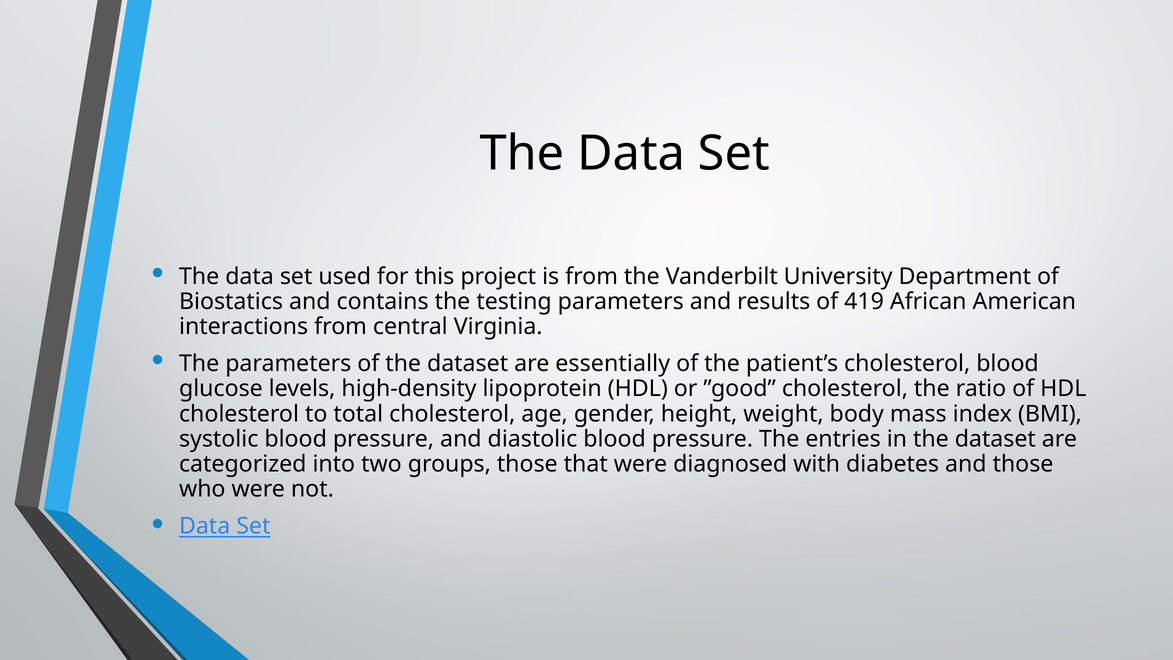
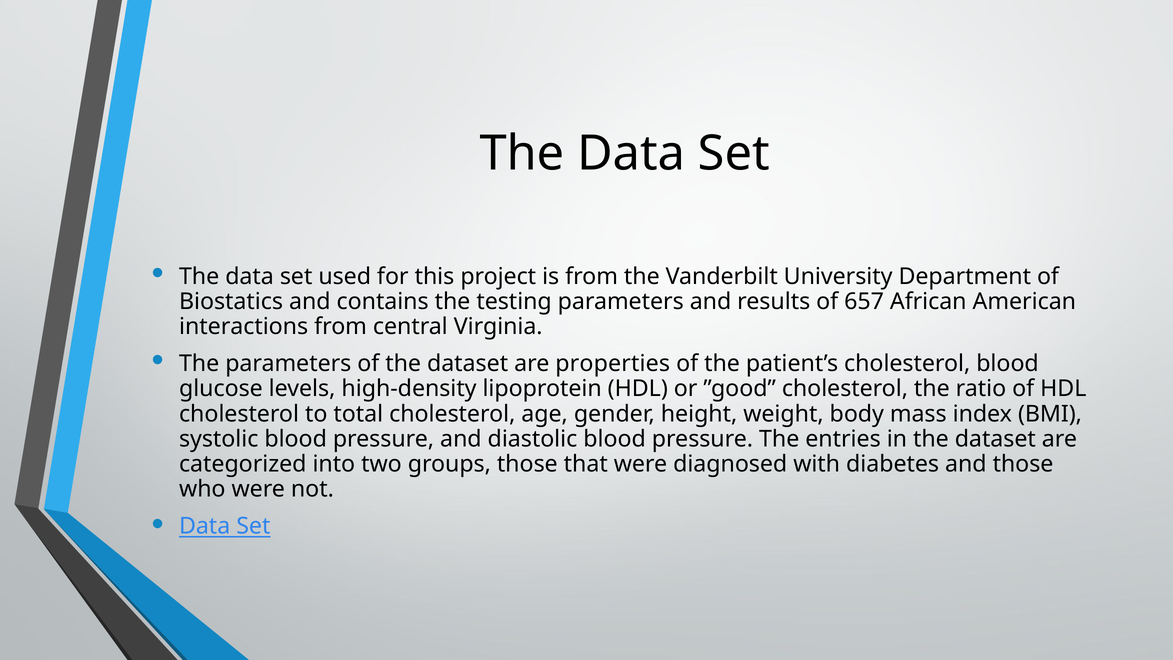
419: 419 -> 657 (864, 302)
essentially: essentially -> properties (613, 364)
